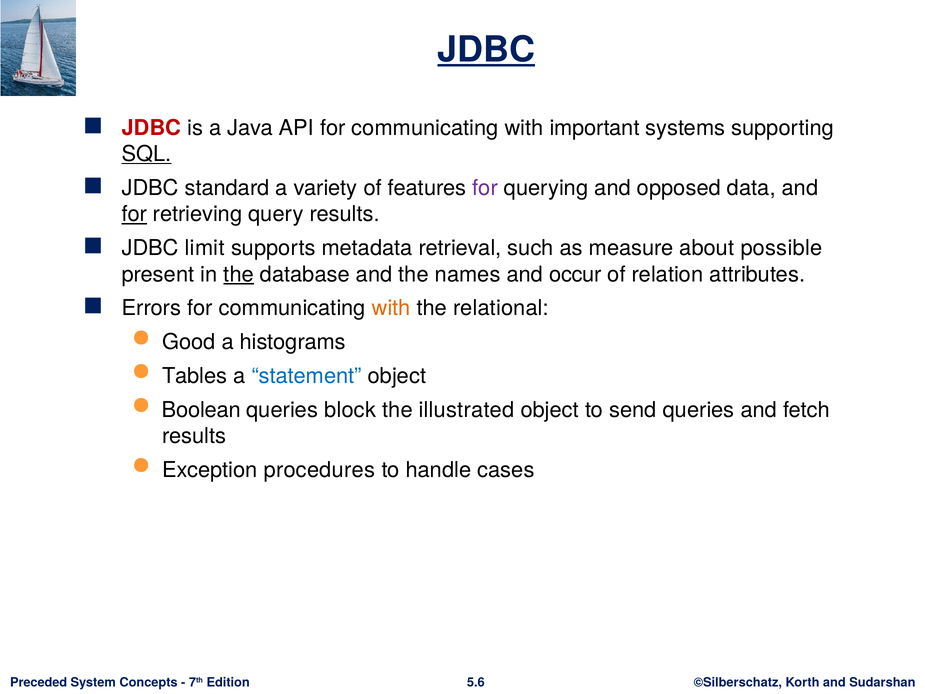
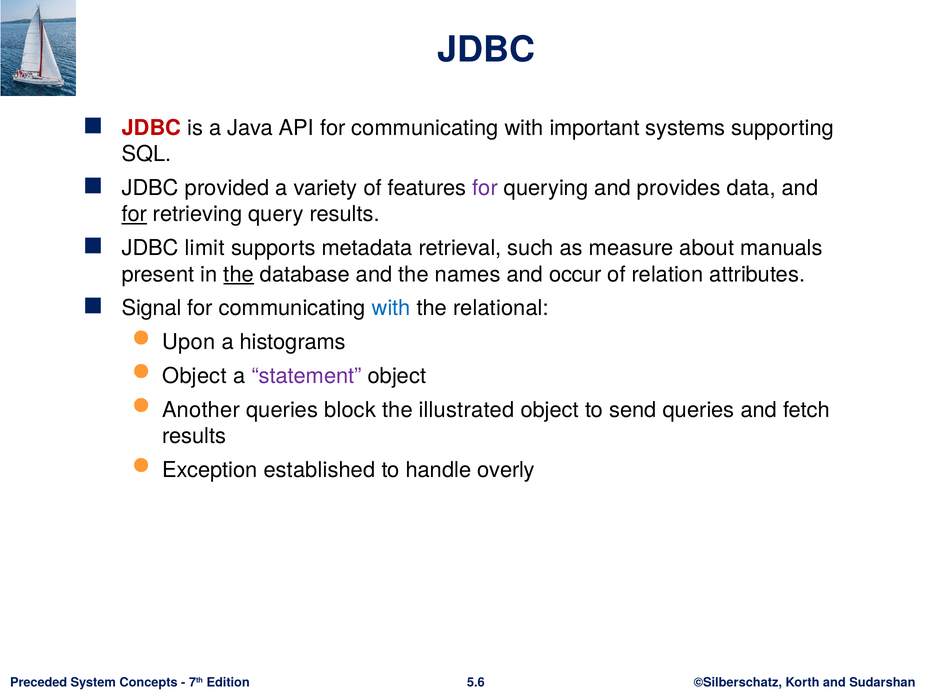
JDBC underline: present -> none (486, 50)
SQL underline: present -> none (147, 154)
standard: standard -> provided (227, 188)
opposed: opposed -> provides (679, 188)
possible: possible -> manuals (782, 248)
Errors: Errors -> Signal (152, 308)
with colour: orange -> blue (391, 308)
Good: Good -> Upon (189, 342)
Tables: Tables -> Object (195, 376)
statement colour: blue -> purple (307, 376)
Boolean: Boolean -> Another (201, 410)
procedures: procedures -> established (319, 470)
cases: cases -> overly (506, 470)
